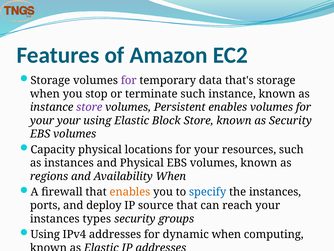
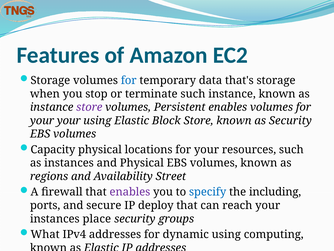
for colour: purple -> blue (129, 80)
Availability When: When -> Street (171, 176)
enables colour: orange -> purple (130, 192)
the instances: instances -> including (275, 192)
deploy: deploy -> secure (104, 205)
source: source -> deploy (156, 205)
types: types -> place (97, 218)
Using: Using -> What (45, 234)
dynamic when: when -> using (226, 234)
